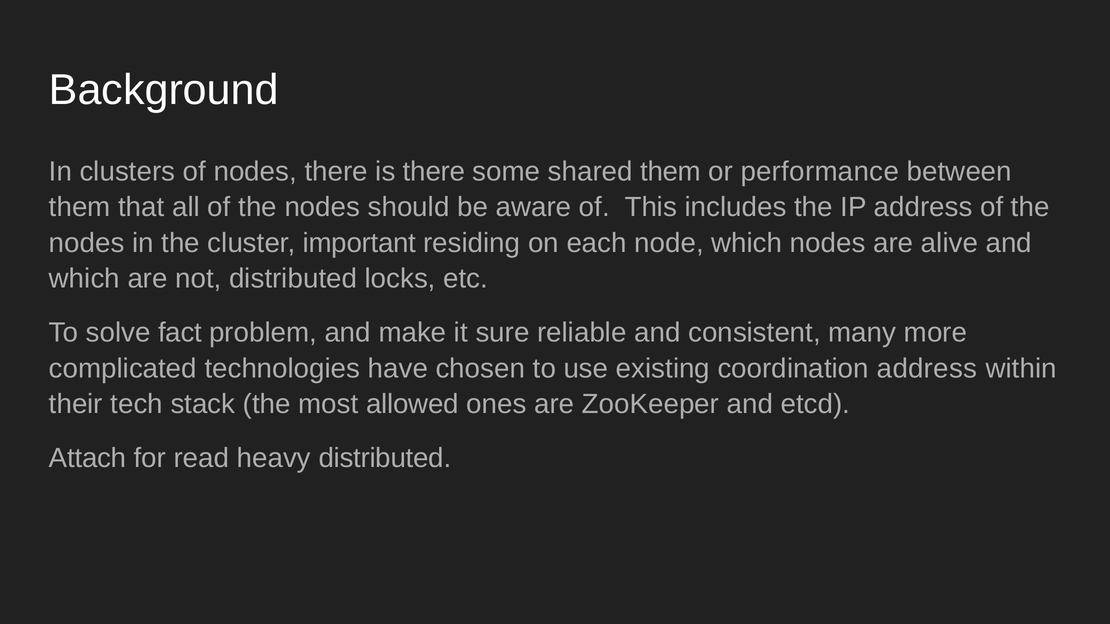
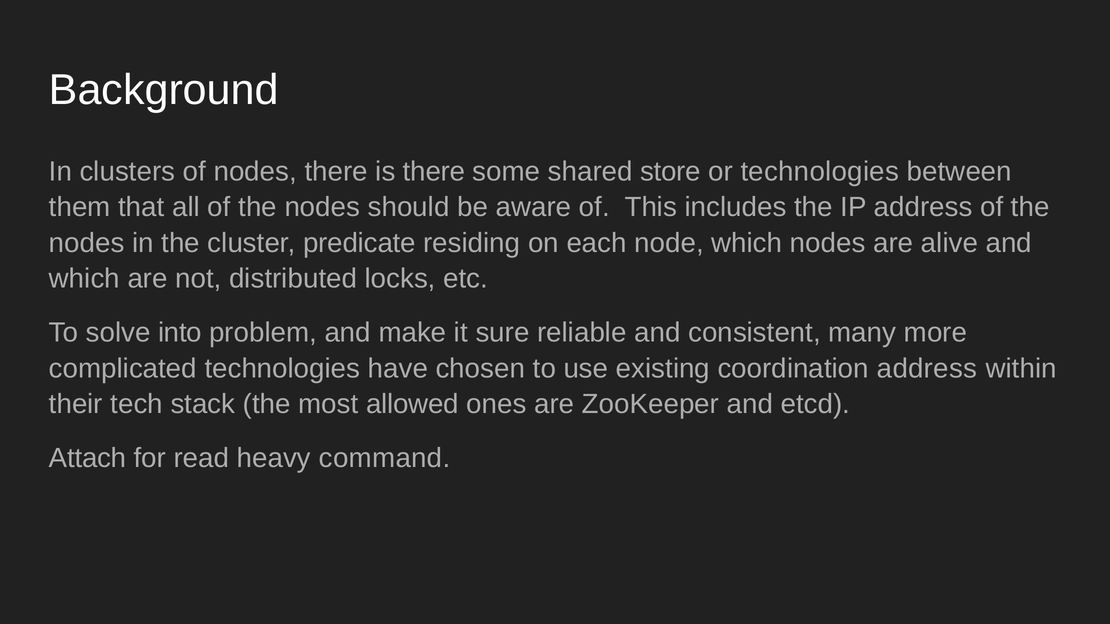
shared them: them -> store (671, 172)
or performance: performance -> technologies (820, 172)
important: important -> predicate (359, 243)
fact: fact -> into (180, 333)
heavy distributed: distributed -> command (385, 459)
